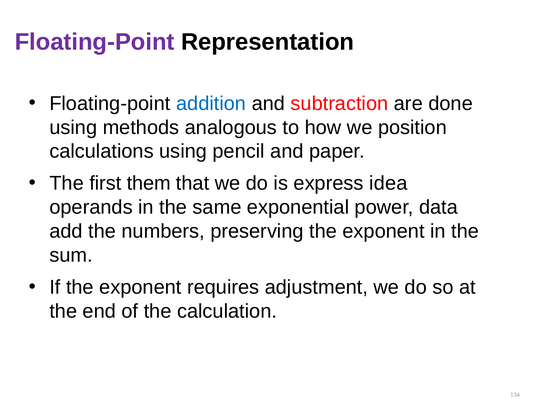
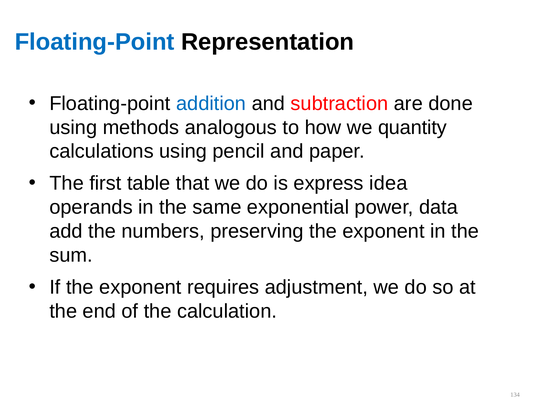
Floating-Point colour: purple -> blue (95, 42)
position: position -> quantity (412, 127)
them: them -> table (149, 183)
